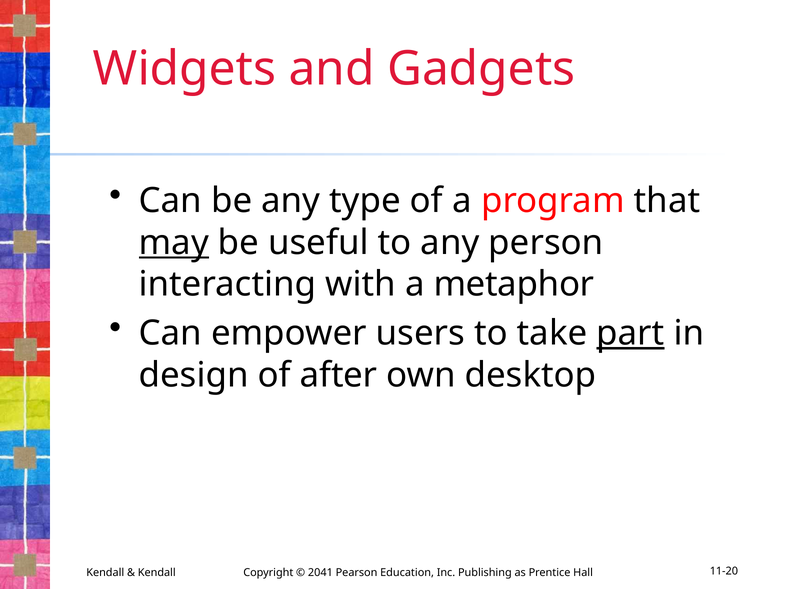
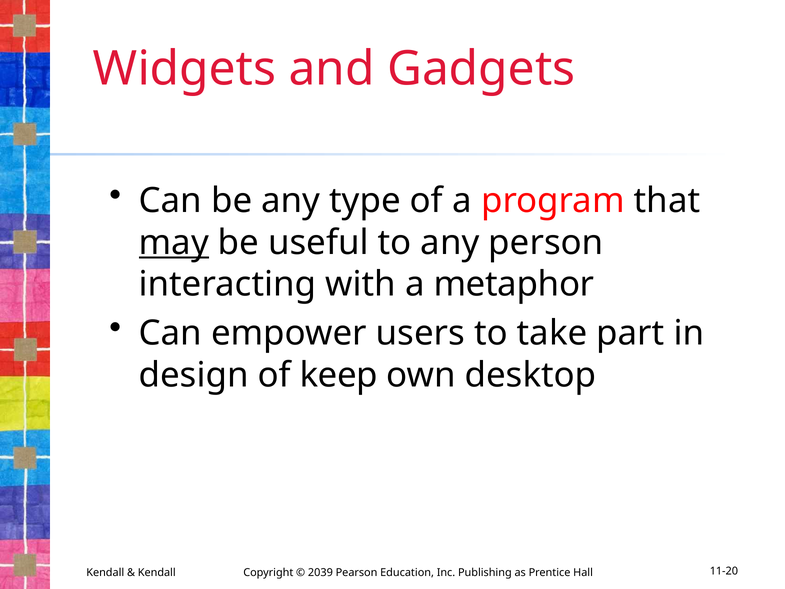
part underline: present -> none (630, 333)
after: after -> keep (339, 375)
2041: 2041 -> 2039 (320, 572)
